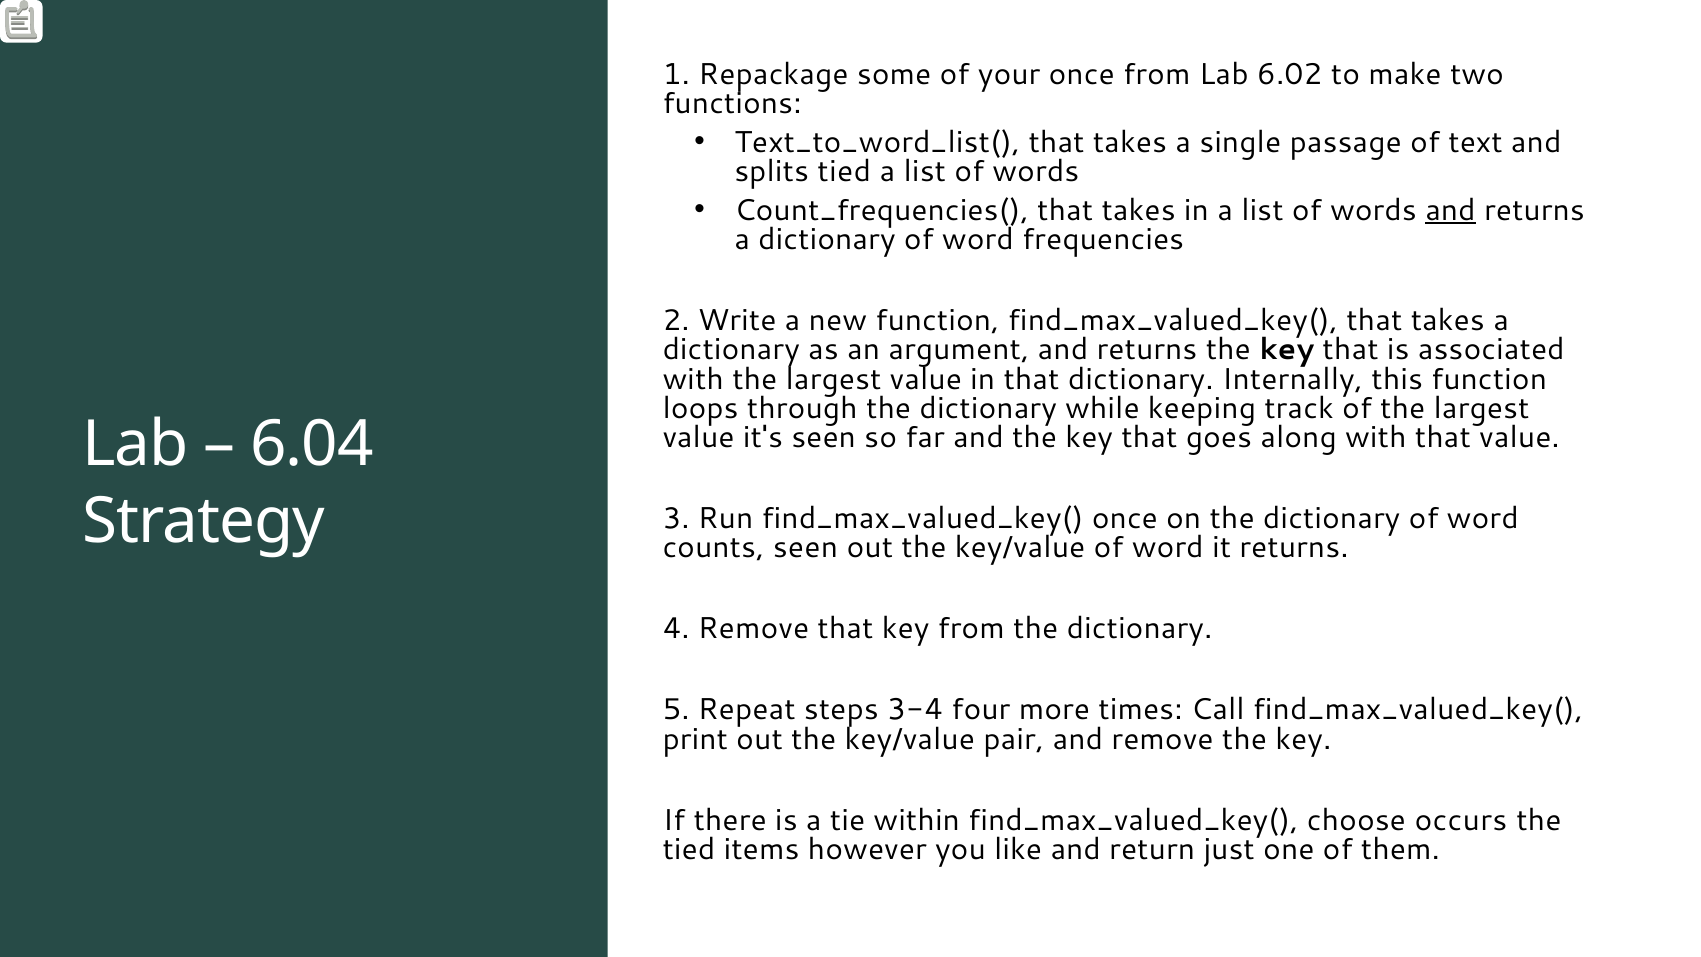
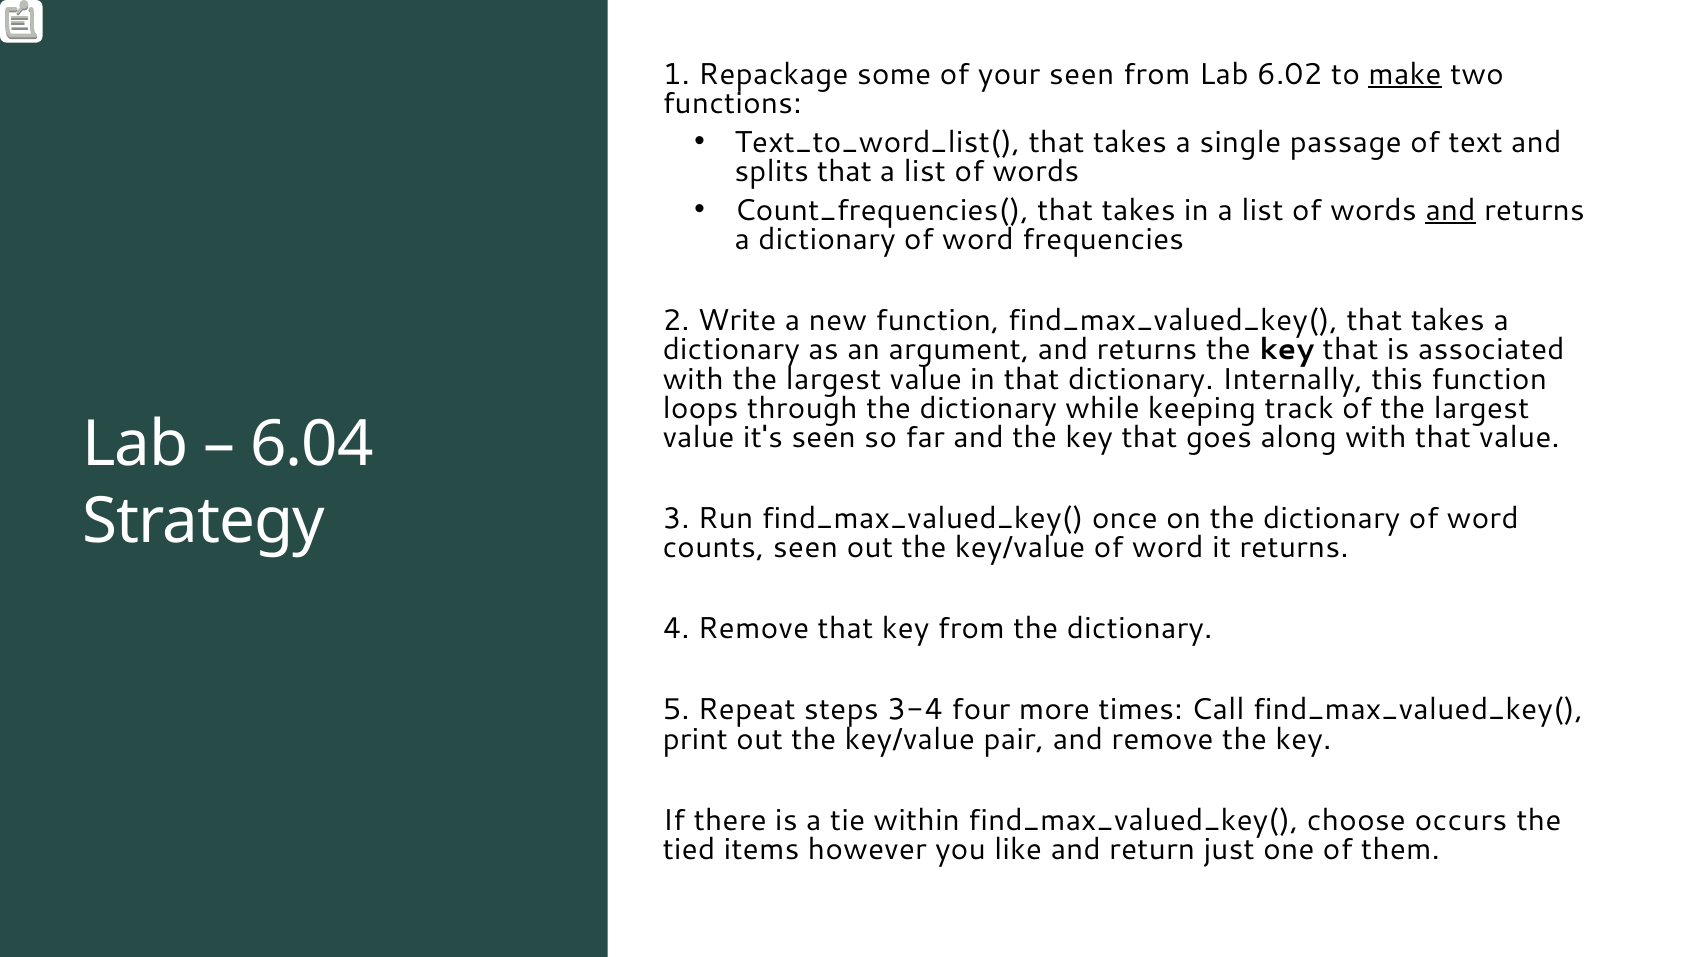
your once: once -> seen (1082, 74)
make underline: none -> present (1405, 74)
splits tied: tied -> that (844, 172)
